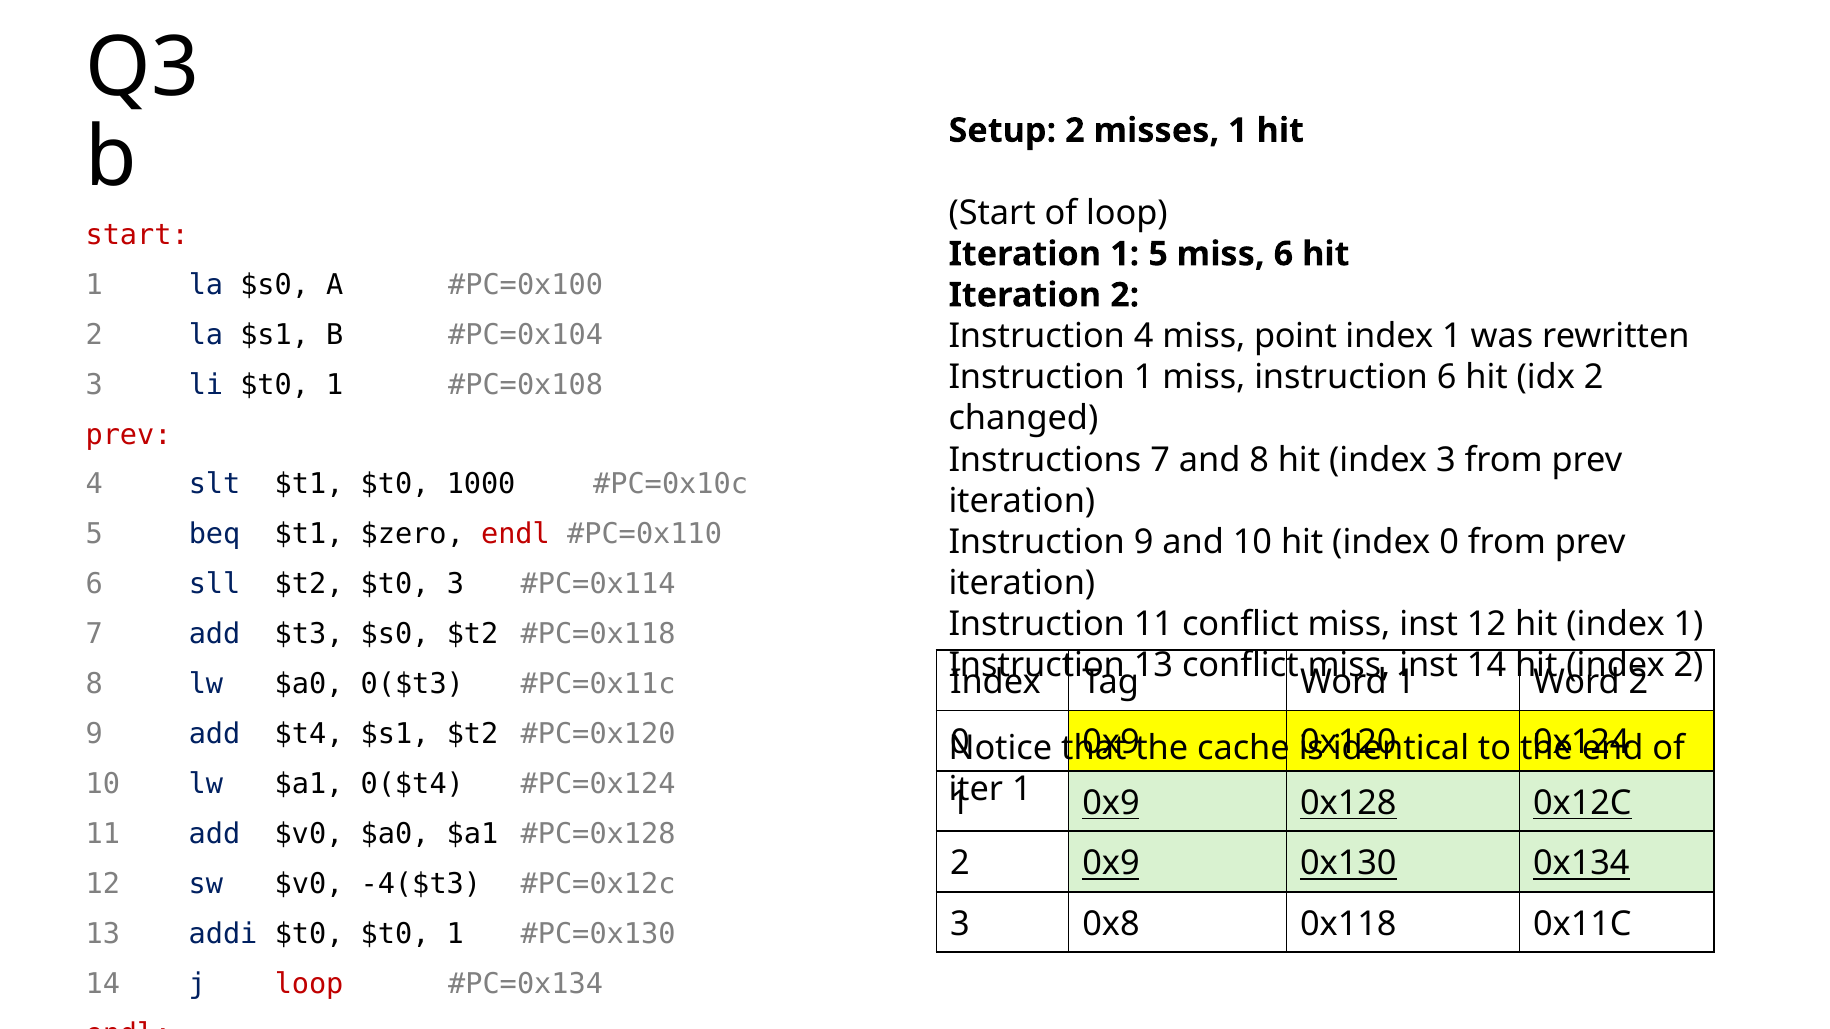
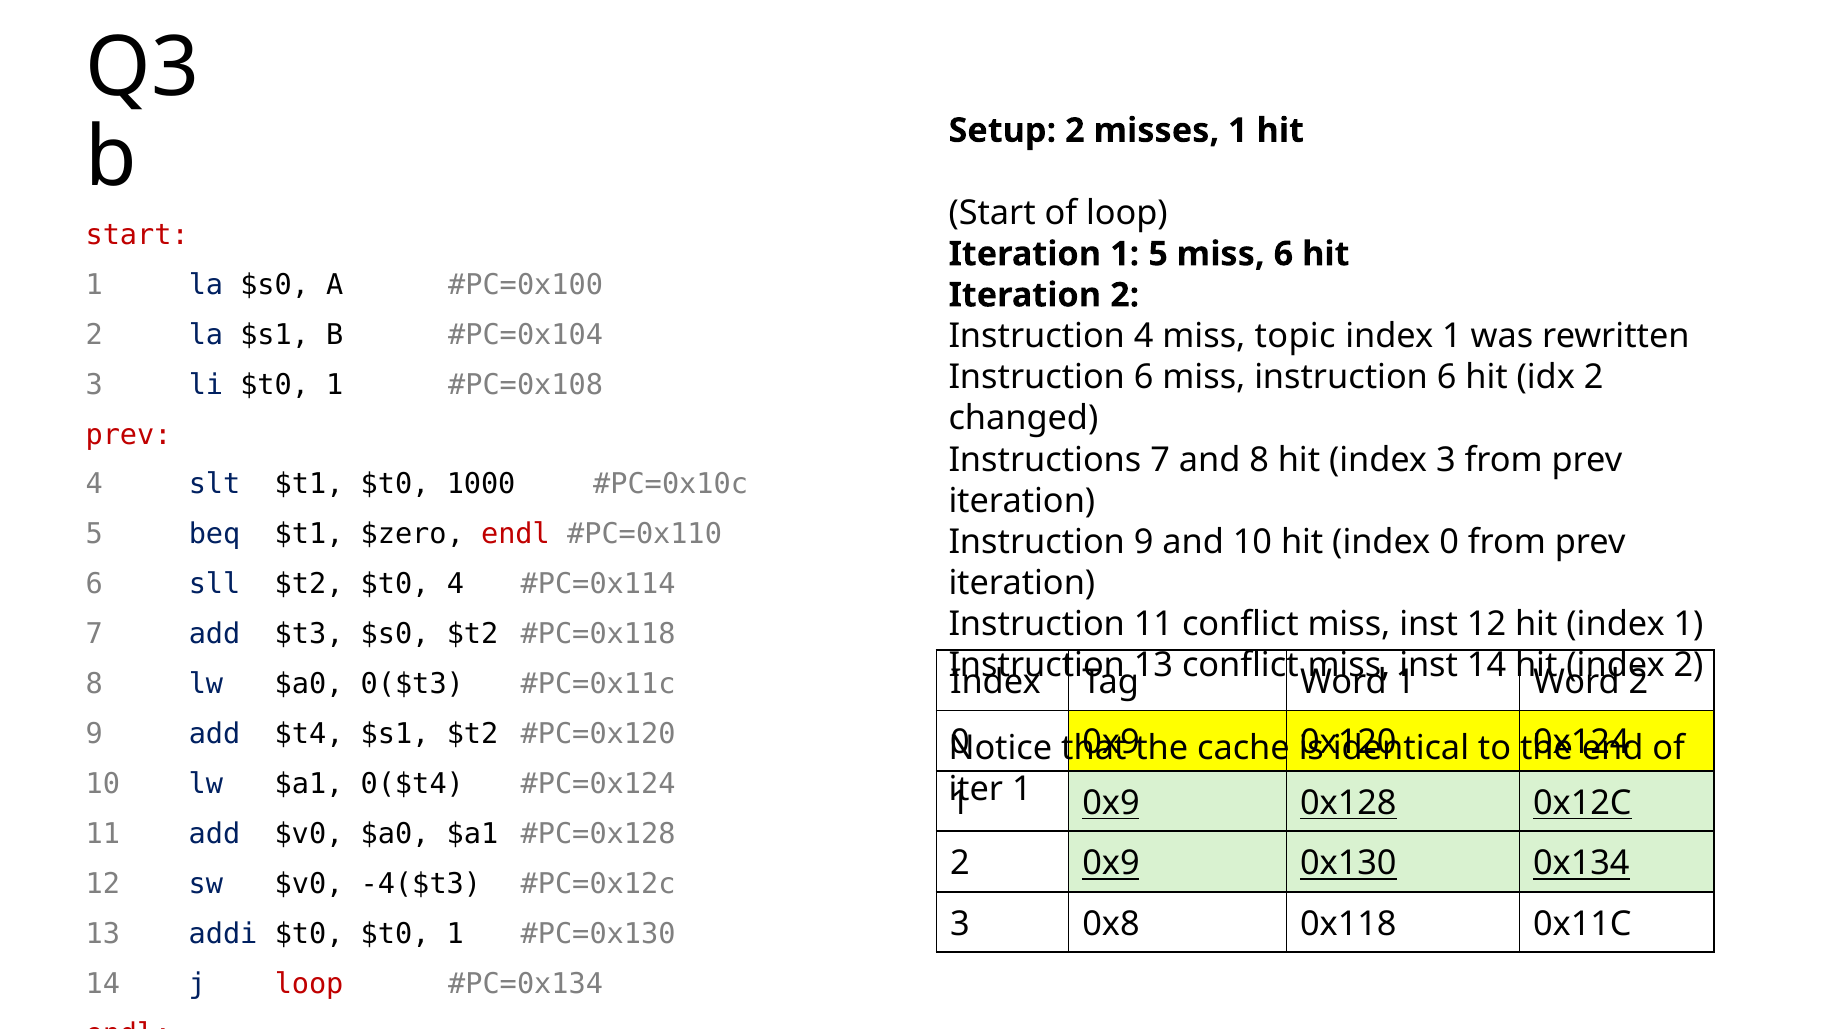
point: point -> topic (1295, 336)
1: 1 -> 6 (1144, 378)
$t0 3: 3 -> 4 (455, 585)
